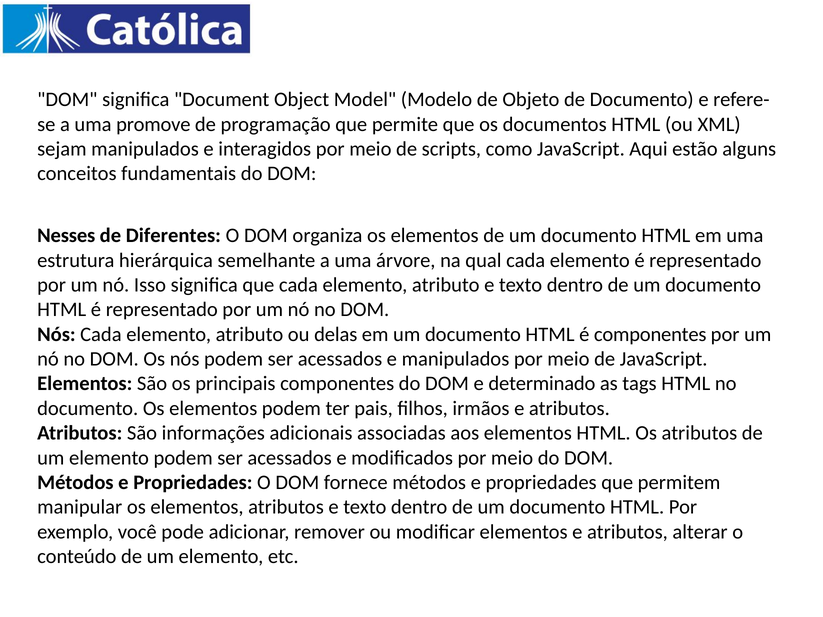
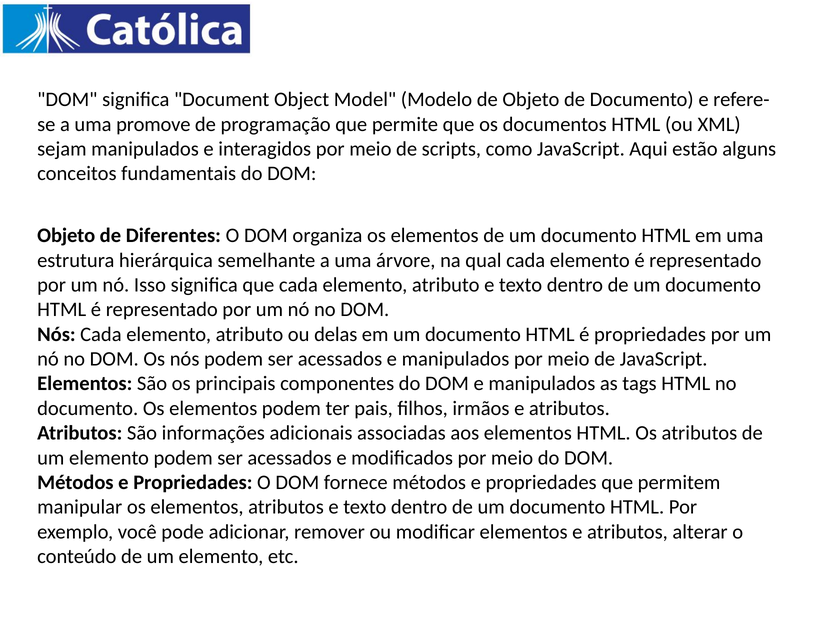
Nesses: Nesses -> Objeto (66, 236)
é componentes: componentes -> propriedades (650, 334)
DOM e determinado: determinado -> manipulados (542, 384)
